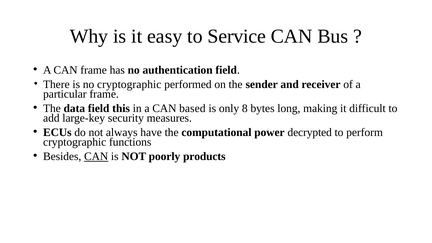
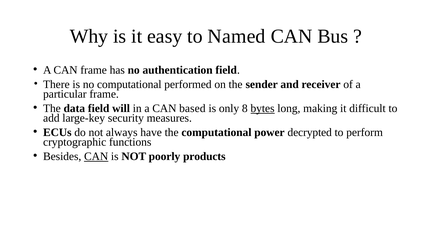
Service: Service -> Named (237, 36)
no cryptographic: cryptographic -> computational (129, 85)
this: this -> will (121, 109)
bytes underline: none -> present (263, 109)
